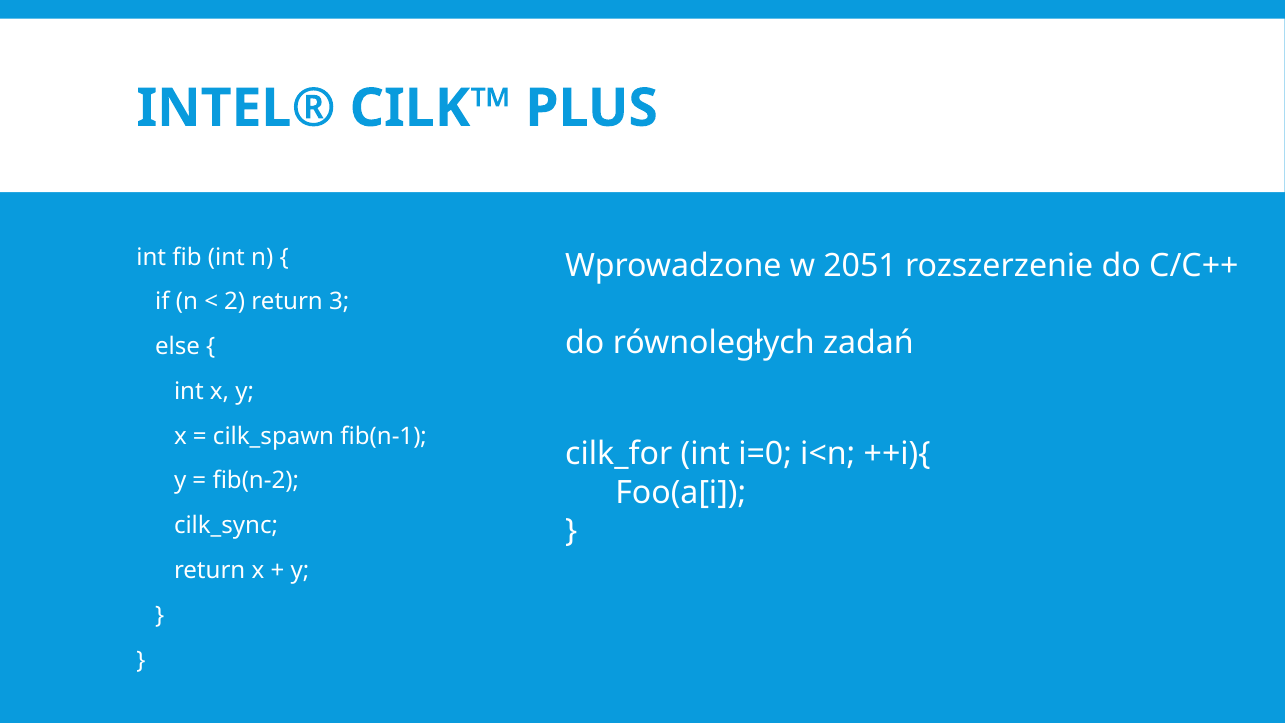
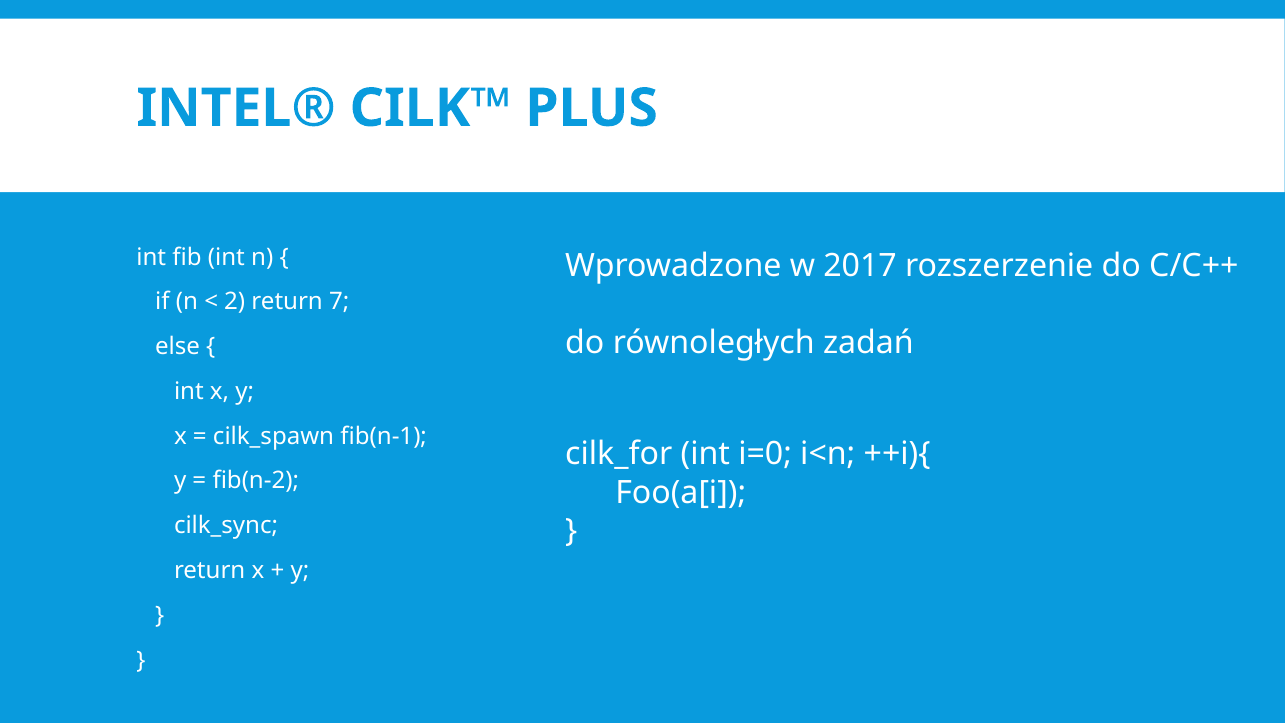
2051: 2051 -> 2017 (860, 266)
3: 3 -> 7 (339, 302)
